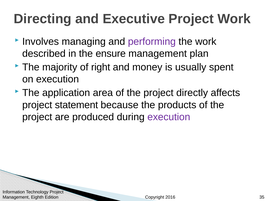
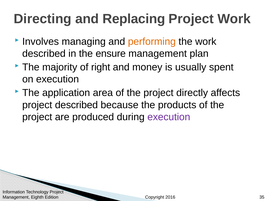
Executive: Executive -> Replacing (134, 19)
performing colour: purple -> orange (152, 41)
project statement: statement -> described (76, 104)
